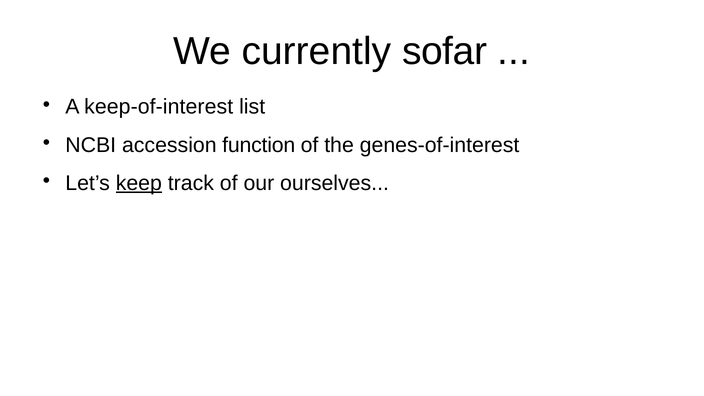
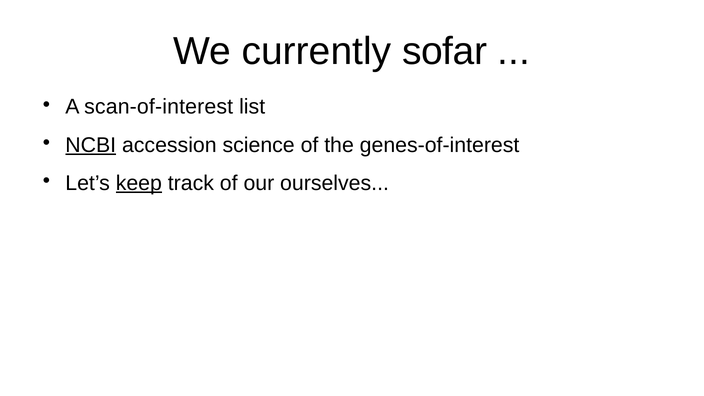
keep-of-interest: keep-of-interest -> scan-of-interest (159, 107)
NCBI underline: none -> present (91, 145)
function: function -> science (259, 145)
